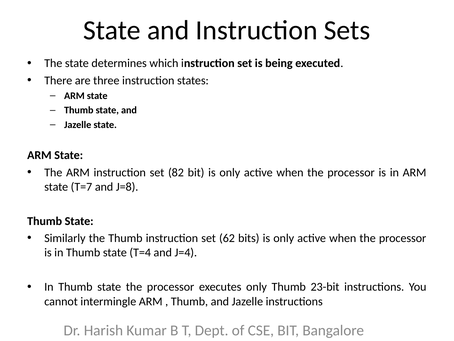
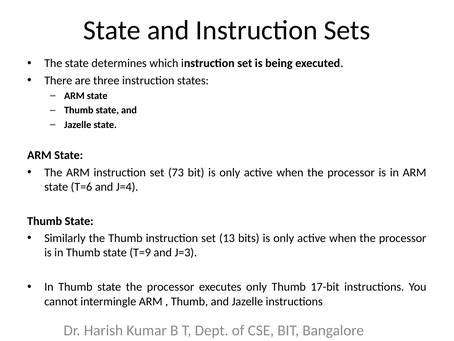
82: 82 -> 73 (176, 172)
T=7: T=7 -> T=6 (81, 187)
J=8: J=8 -> J=4 (127, 187)
62: 62 -> 13 (227, 238)
T=4: T=4 -> T=9 (140, 252)
J=4: J=4 -> J=3 (186, 252)
23-bit: 23-bit -> 17-bit (325, 287)
